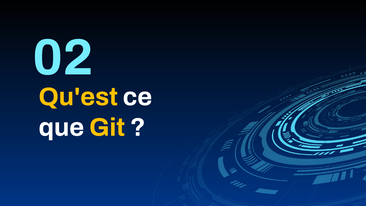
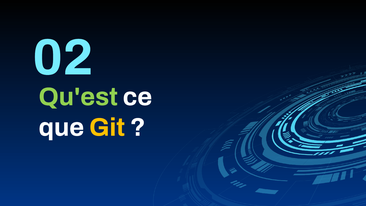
Qu'est colour: yellow -> light green (78, 97)
